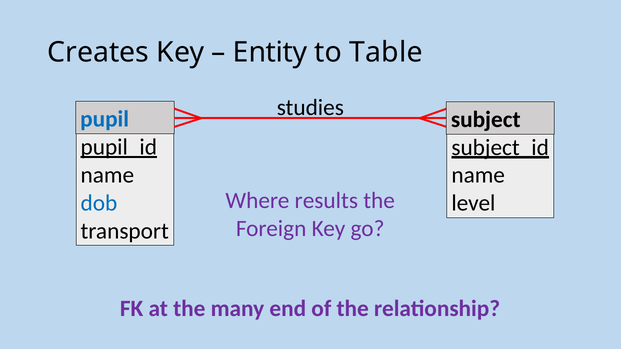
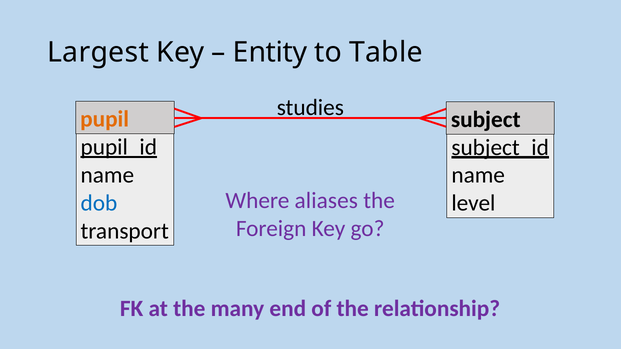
Creates: Creates -> Largest (98, 52)
pupil colour: blue -> orange (105, 119)
results: results -> aliases (326, 201)
